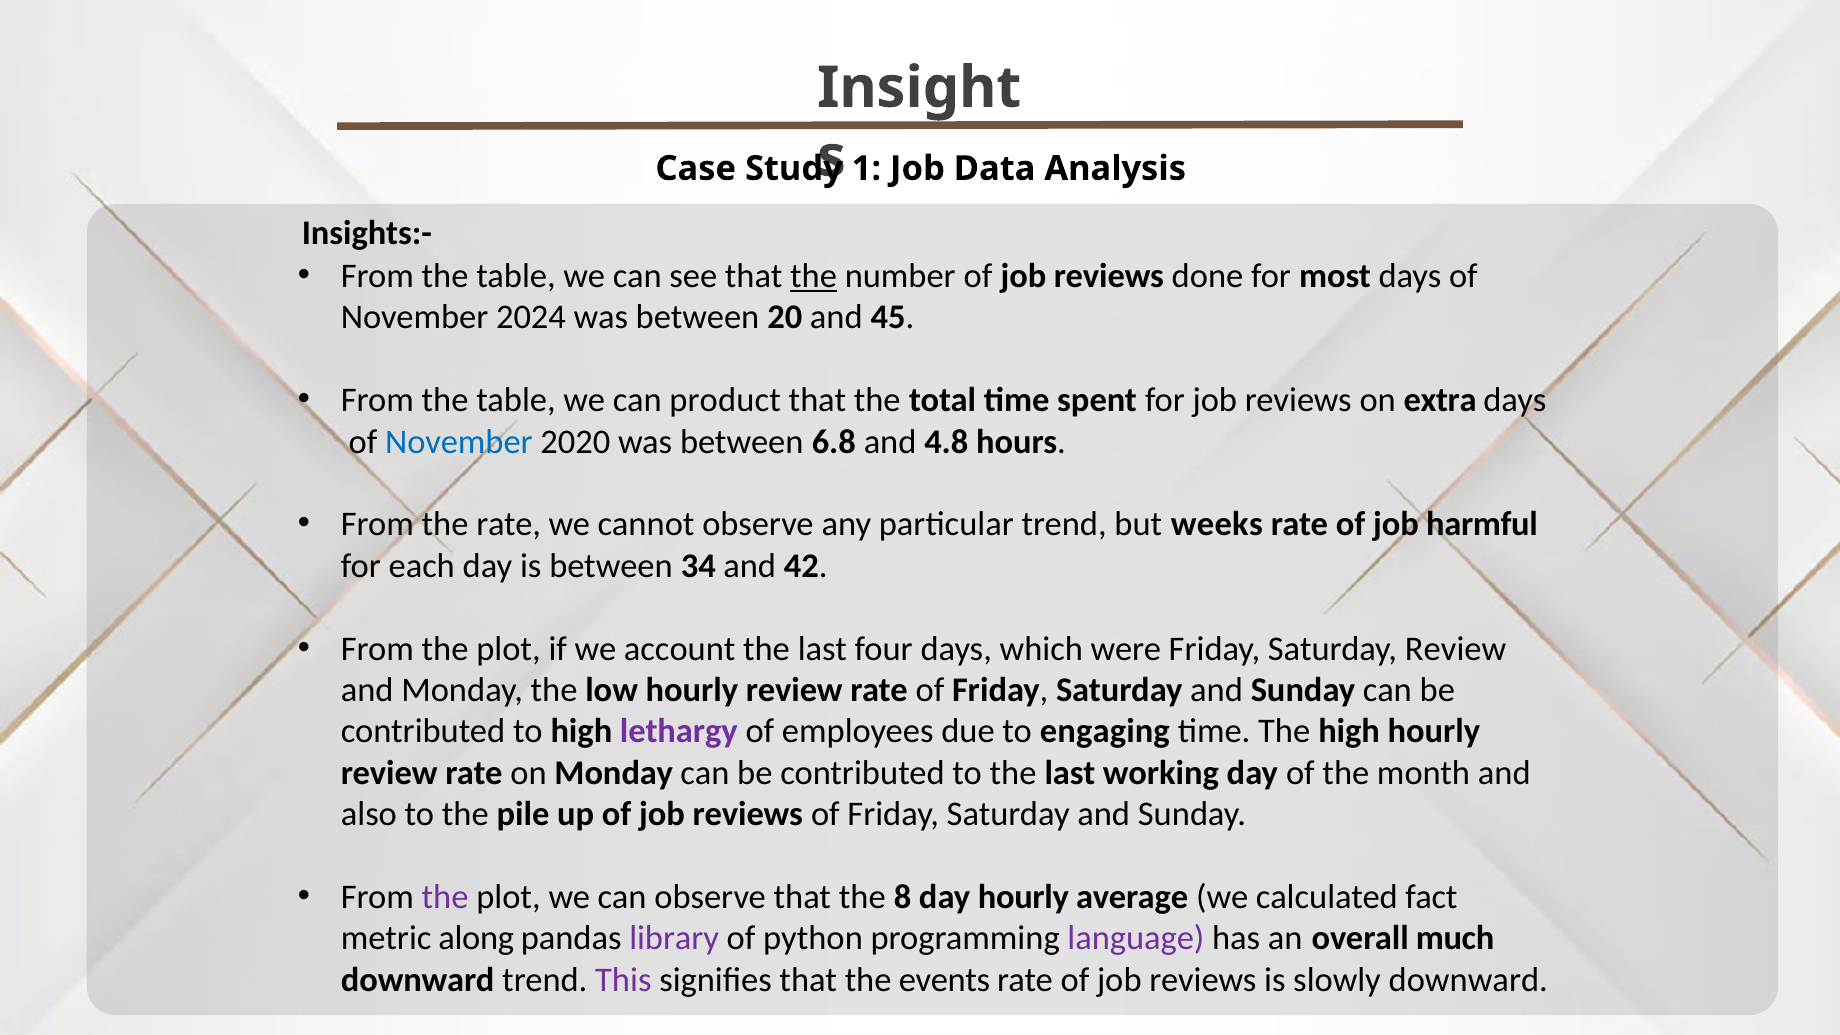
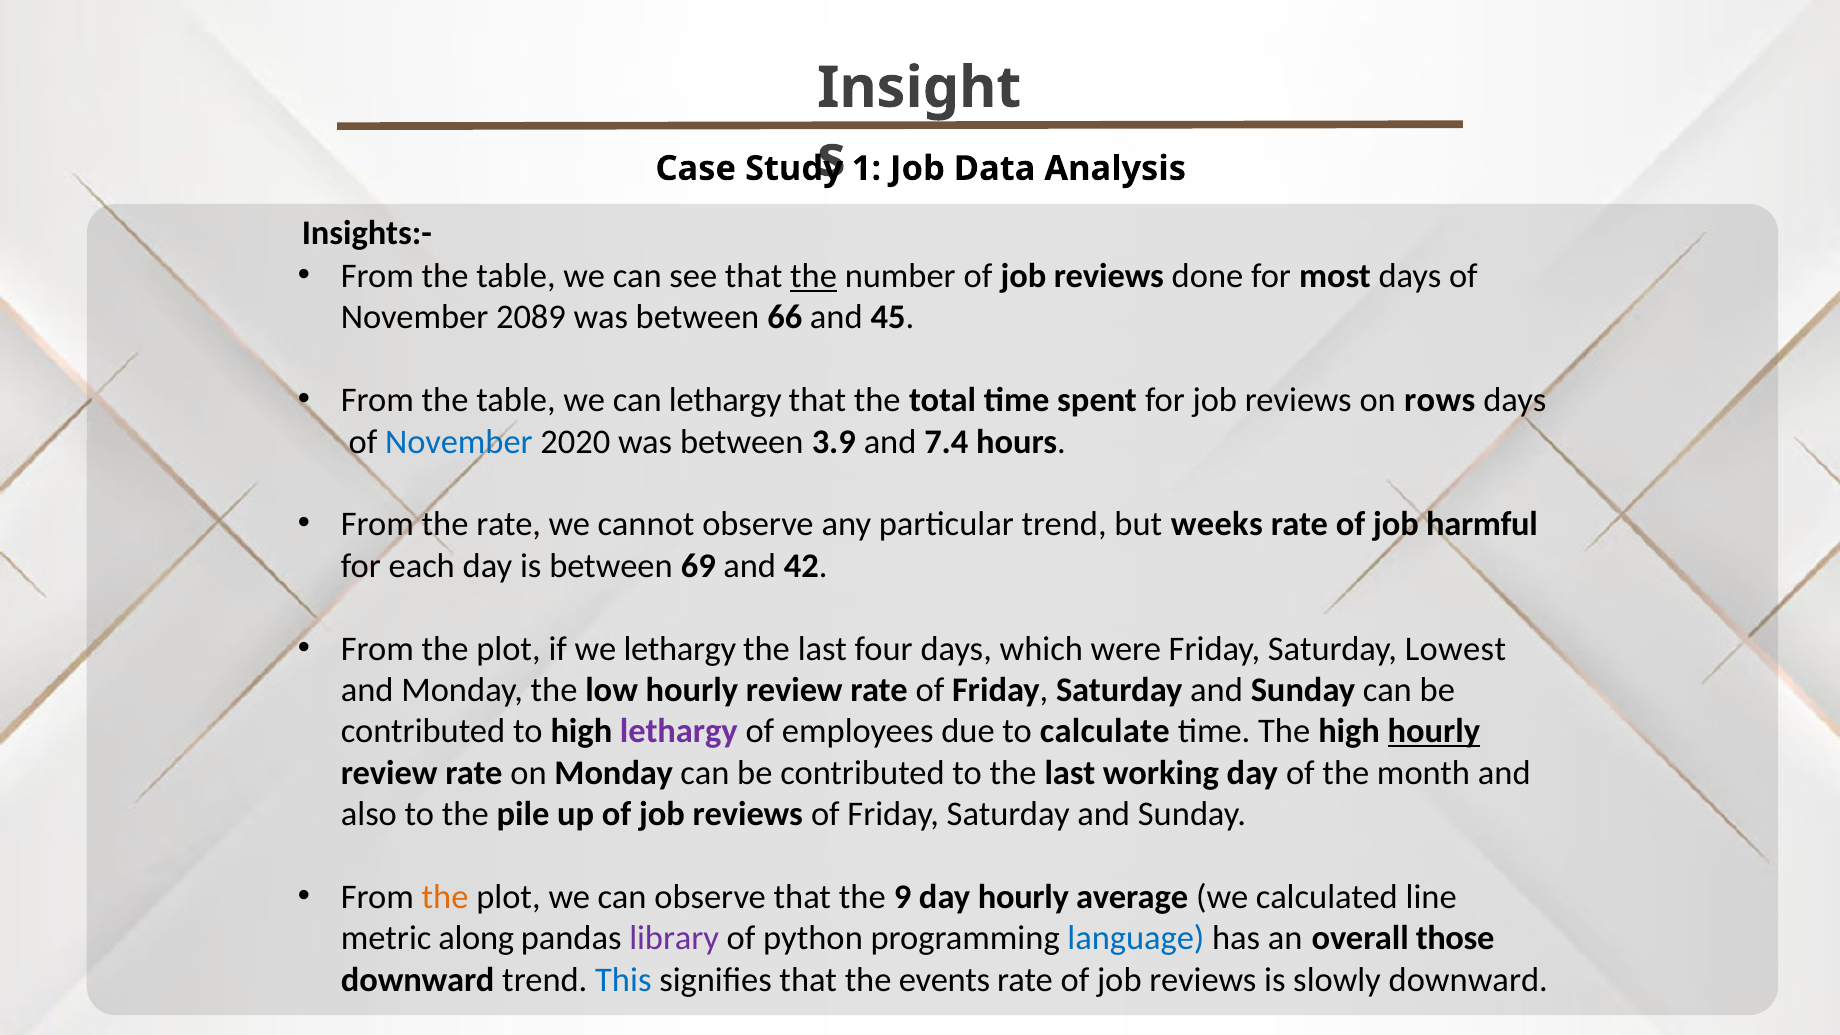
2024: 2024 -> 2089 (531, 317)
20: 20 -> 66 (785, 317)
can product: product -> lethargy (725, 400)
extra: extra -> rows (1440, 400)
6.8: 6.8 -> 3.9 (834, 442)
4.8: 4.8 -> 7.4 (946, 442)
34: 34 -> 69 (698, 566)
we account: account -> lethargy (680, 649)
Saturday Review: Review -> Lowest (1455, 649)
engaging: engaging -> calculate (1105, 731)
hourly underline: none -> present (1434, 731)
the colour: purple -> orange (445, 897)
8: 8 -> 9 (903, 897)
fact: fact -> line (1431, 897)
language colour: purple -> blue (1136, 938)
much: much -> those (1455, 938)
This colour: purple -> blue (623, 980)
